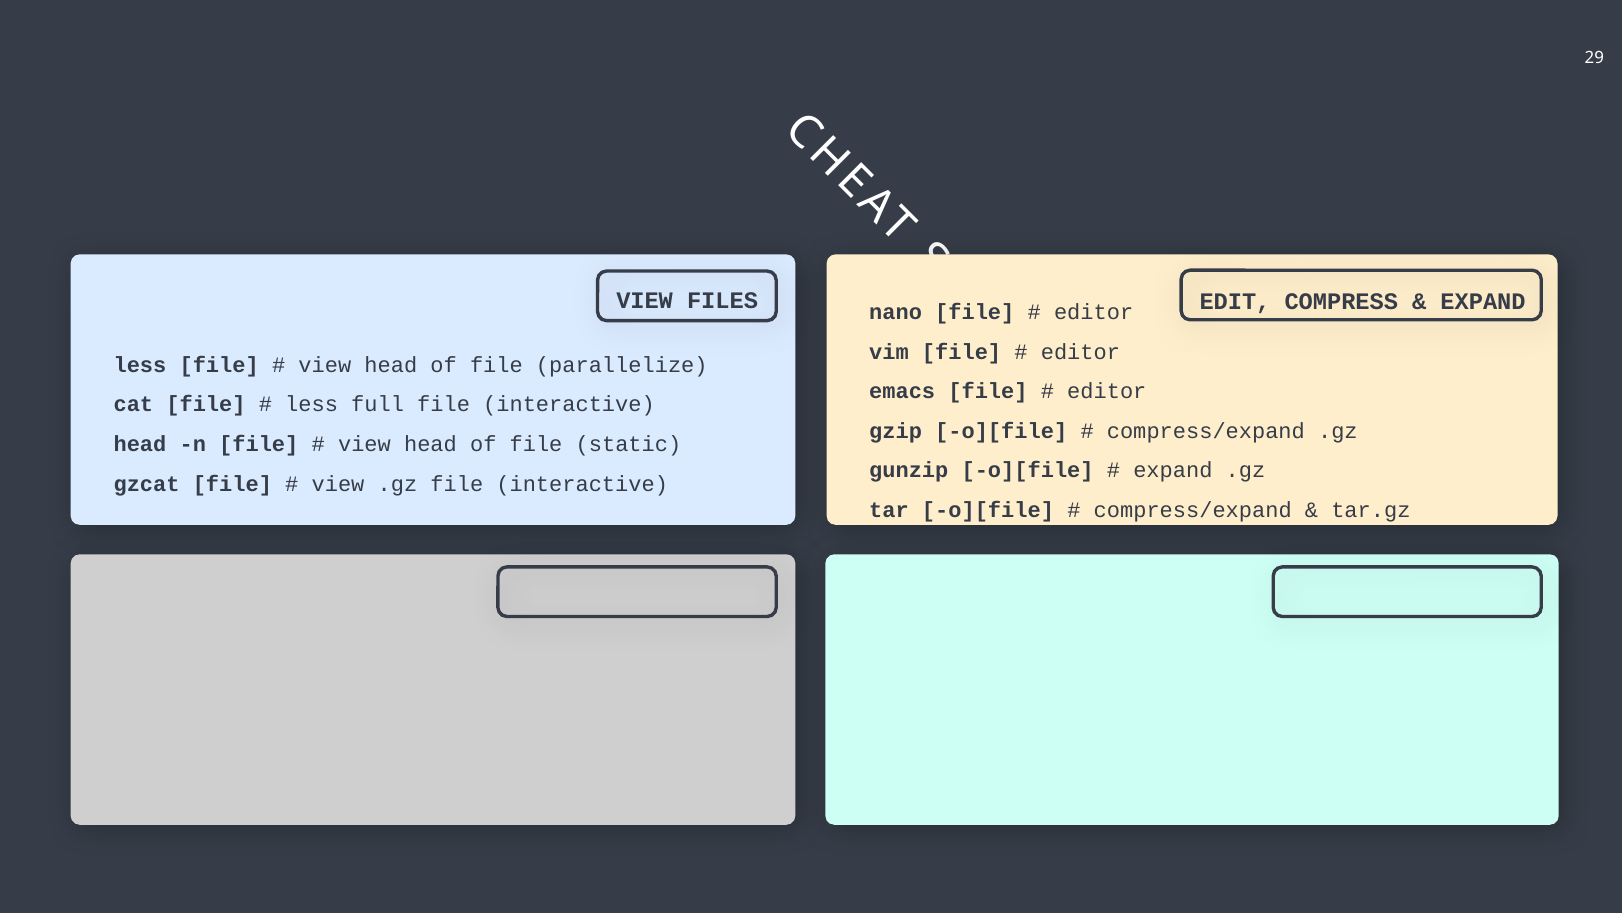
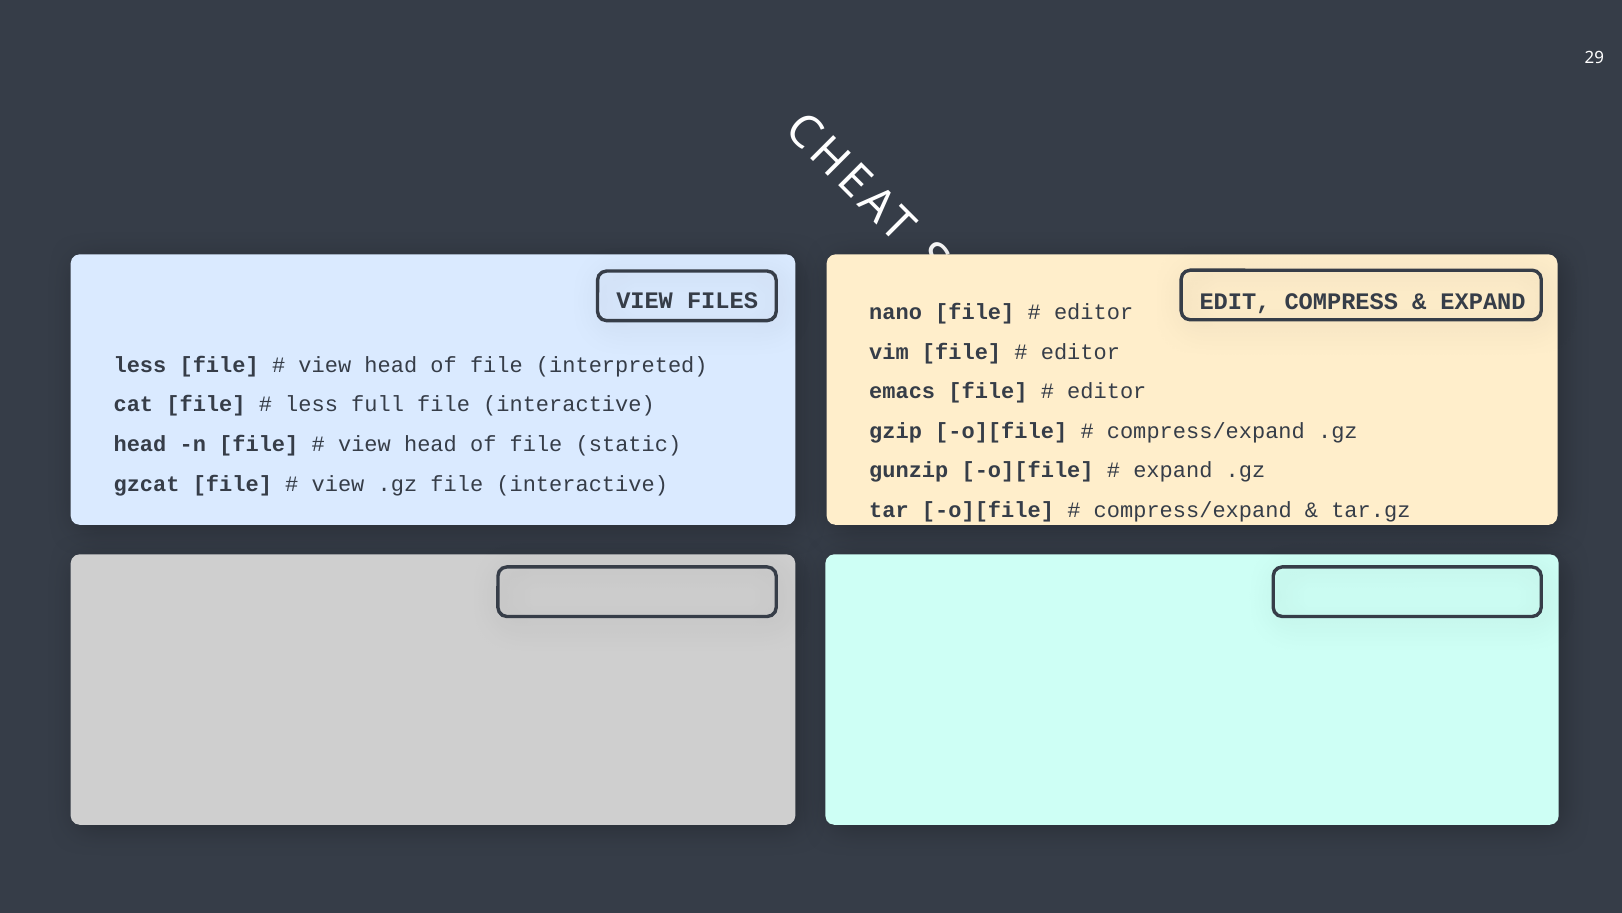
parallelize: parallelize -> interpreted (622, 365)
